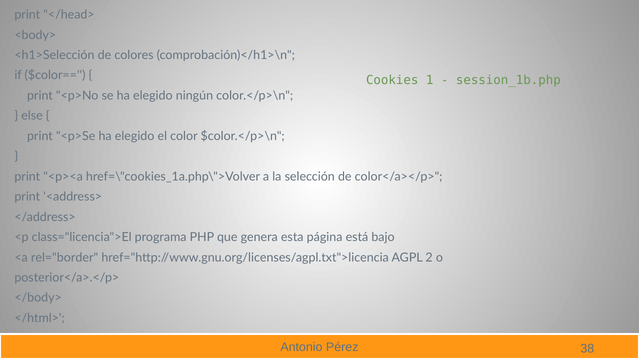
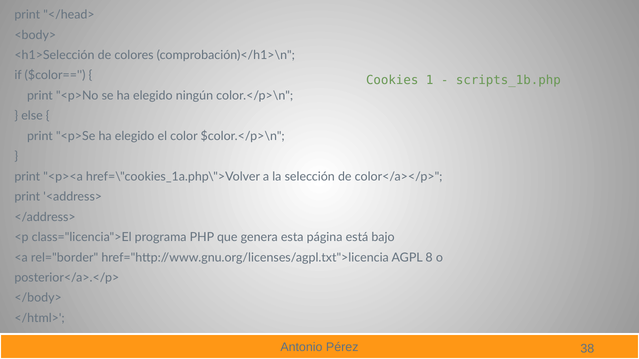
session_1b.php: session_1b.php -> scripts_1b.php (508, 80)
2: 2 -> 8 (429, 258)
